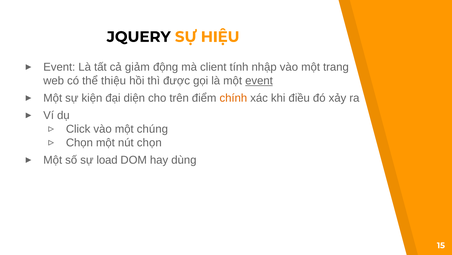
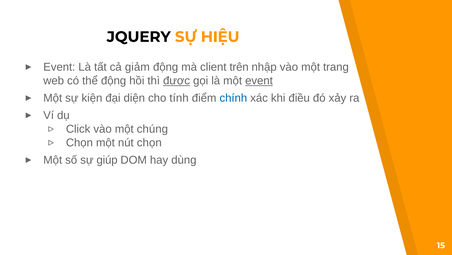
tính: tính -> trên (239, 67)
thể thiệu: thiệu -> động (114, 81)
được underline: none -> present (177, 81)
trên: trên -> tính (179, 98)
chính colour: orange -> blue (233, 98)
load: load -> giúp (107, 160)
